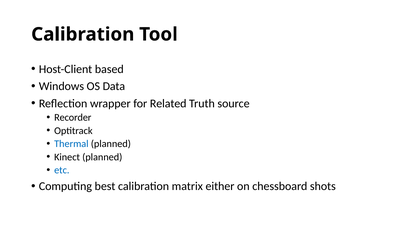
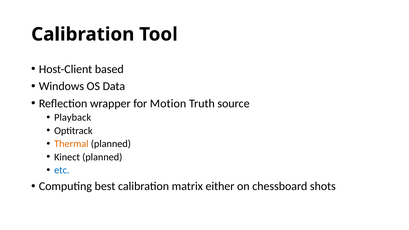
Related: Related -> Motion (168, 103)
Recorder: Recorder -> Playback (73, 118)
Thermal colour: blue -> orange (71, 144)
